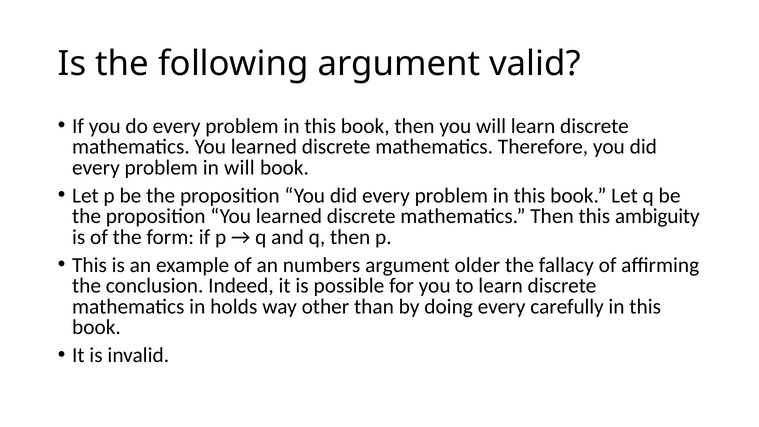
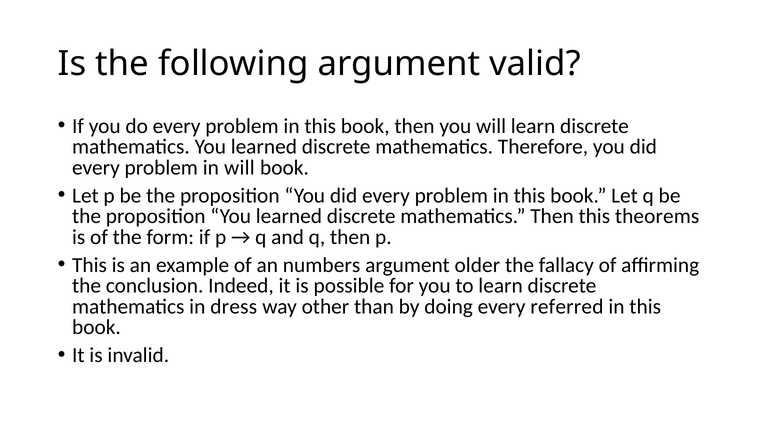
ambiguity: ambiguity -> theorems (657, 216)
holds: holds -> dress (234, 306)
carefully: carefully -> referred (567, 306)
